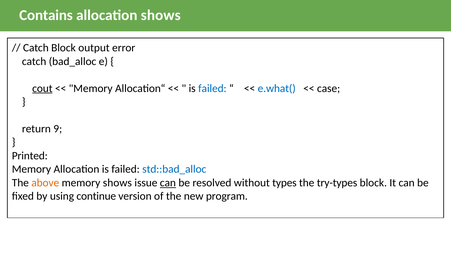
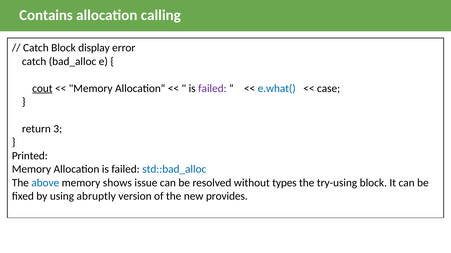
allocation shows: shows -> calling (161, 15)
output: output -> display (94, 48)
failed colour: blue -> purple (212, 89)
9: 9 -> 3 (58, 129)
above colour: orange -> blue (45, 183)
can underline: present -> none (168, 183)
try-types: try-types -> try-using (337, 183)
continue: continue -> abruptly (96, 197)
program: program -> provides (227, 197)
